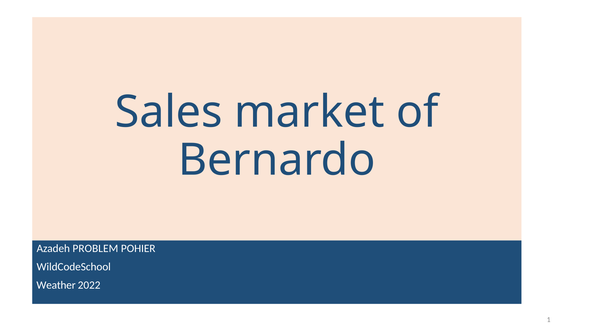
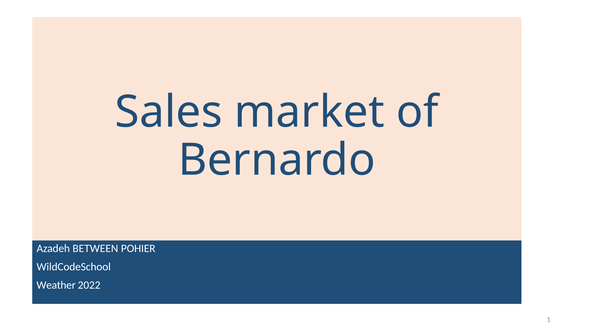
PROBLEM: PROBLEM -> BETWEEN (95, 249)
